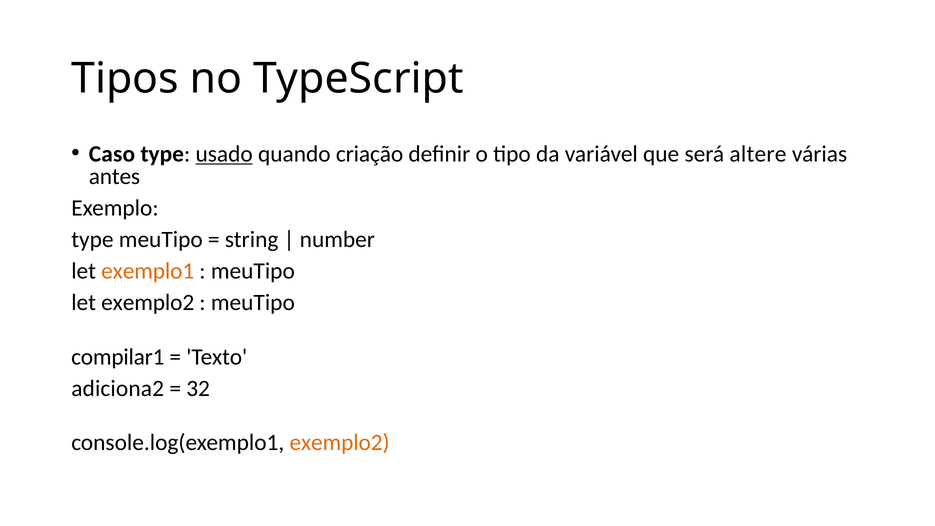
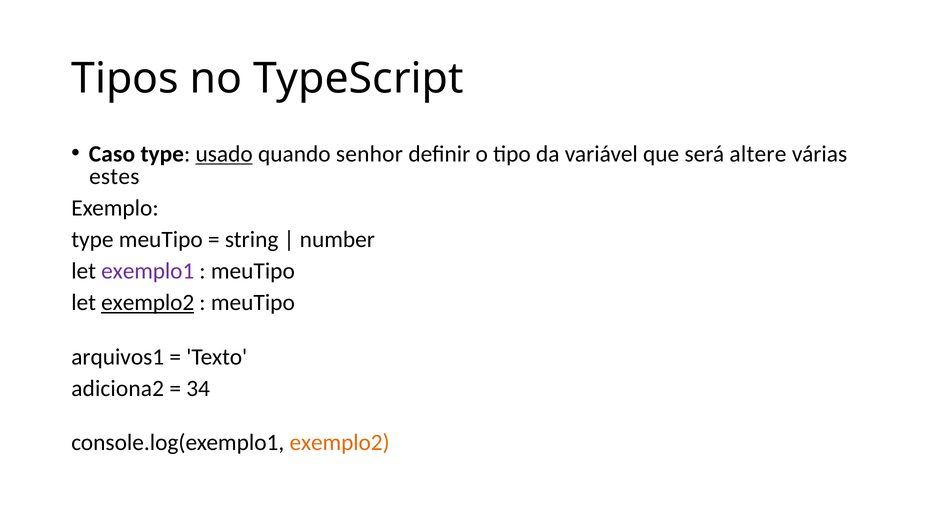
criação: criação -> senhor (369, 154)
antes: antes -> estes (114, 177)
exemplo1 colour: orange -> purple (148, 271)
exemplo2 underline: none -> present (148, 303)
compilar1: compilar1 -> arquivos1 (118, 357)
32: 32 -> 34 (198, 388)
